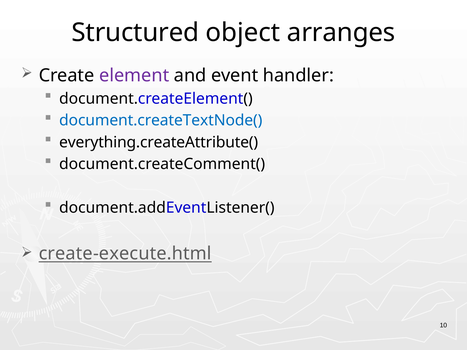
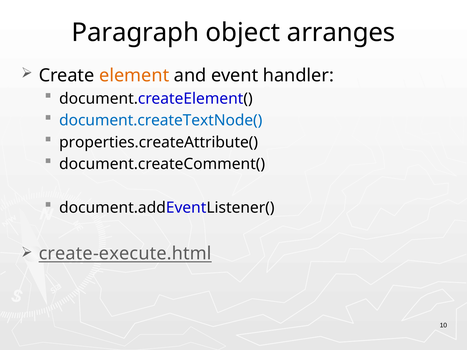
Structured: Structured -> Paragraph (135, 33)
element colour: purple -> orange (134, 76)
everything.createAttribute(: everything.createAttribute( -> properties.createAttribute( (159, 142)
